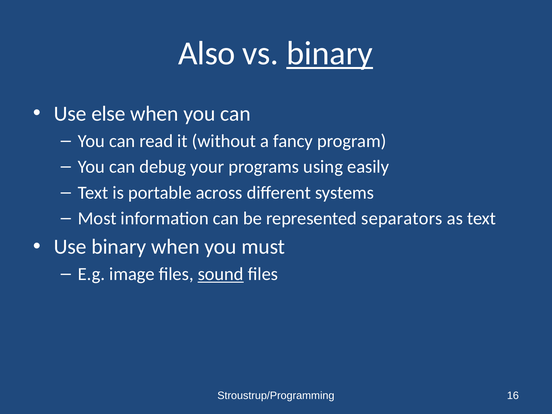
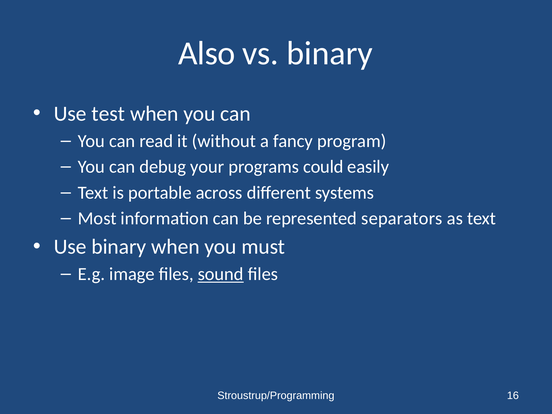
binary underline: present -> none (330, 53)
else: else -> test (108, 114)
using: using -> could (323, 167)
